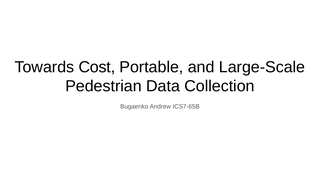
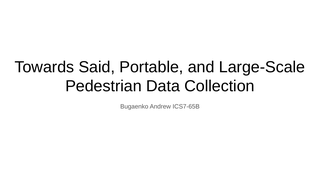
Cost: Cost -> Said (97, 67)
